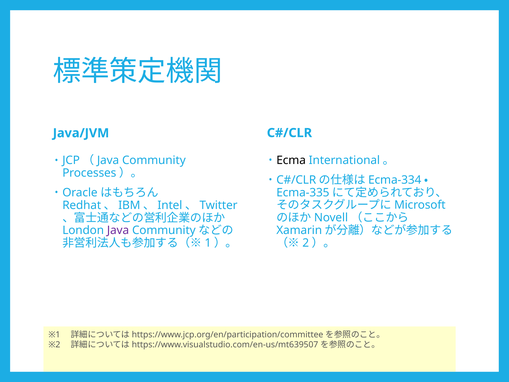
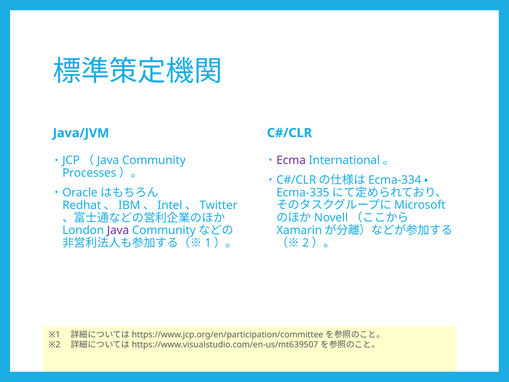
Ecma colour: black -> purple (291, 160)
